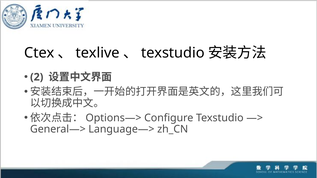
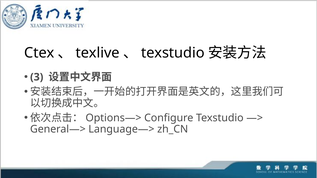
2: 2 -> 3 (37, 77)
